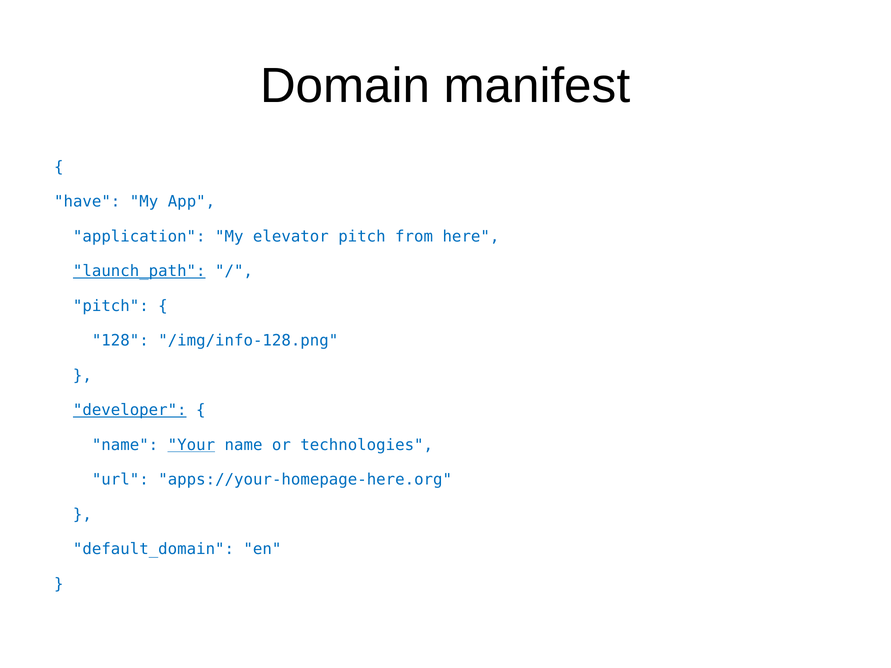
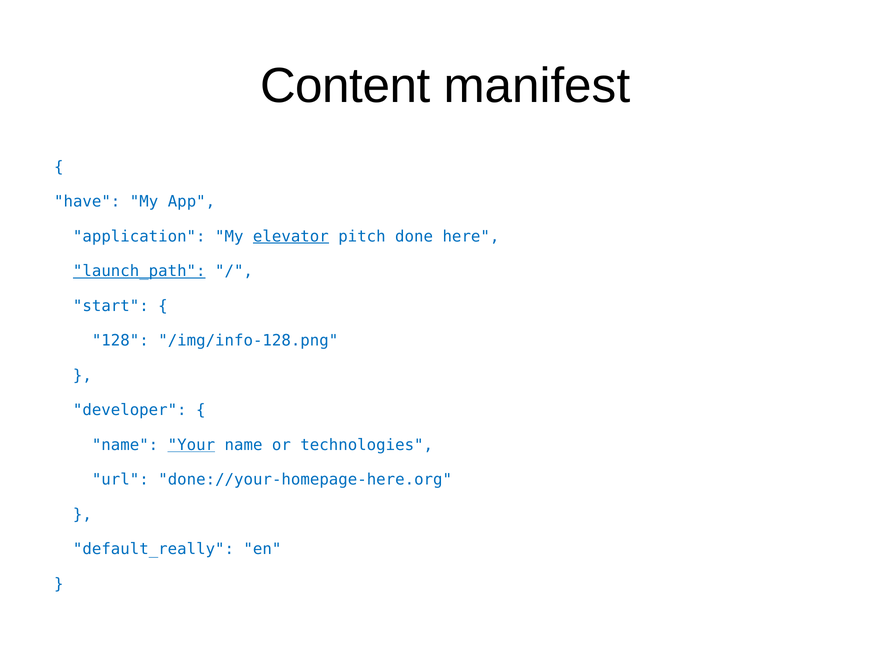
Domain: Domain -> Content (345, 86)
elevator underline: none -> present (291, 236)
from: from -> done (414, 236)
pitch: pitch -> start (111, 306)
developer underline: present -> none (130, 410)
apps://your-homepage-here.org: apps://your-homepage-here.org -> done://your-homepage-here.org (305, 480)
default_domain: default_domain -> default_really (154, 549)
